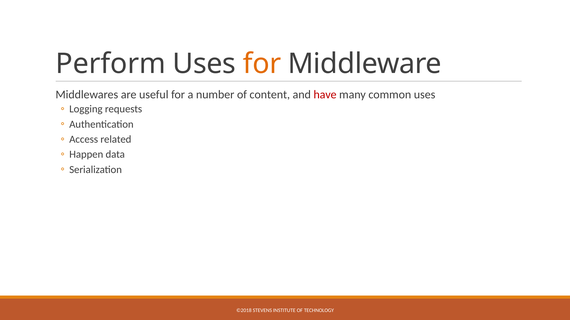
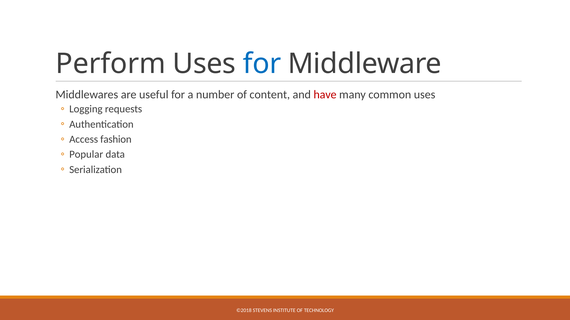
for colour: orange -> blue (262, 64)
related: related -> fashion (116, 140)
Happen: Happen -> Popular (86, 155)
